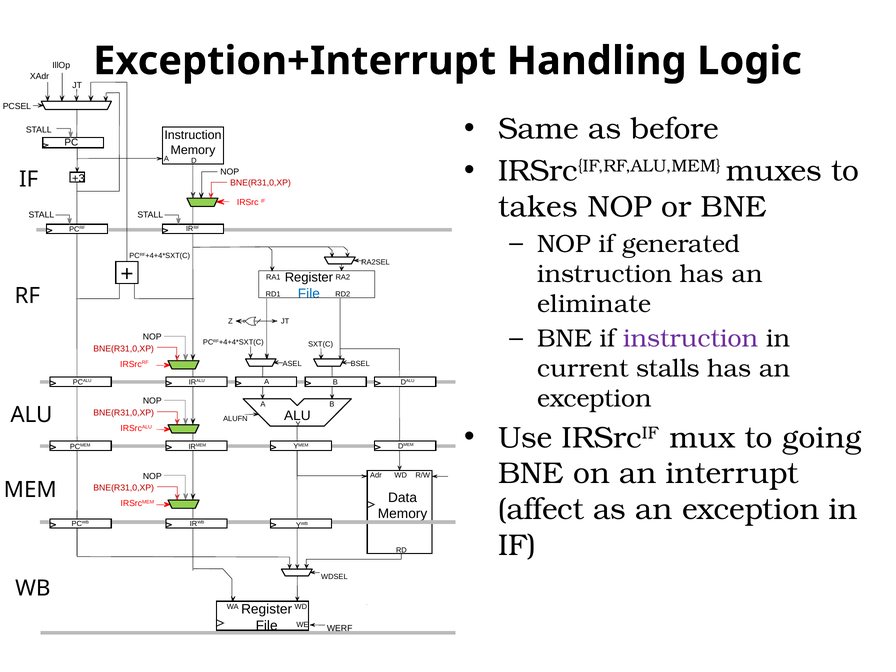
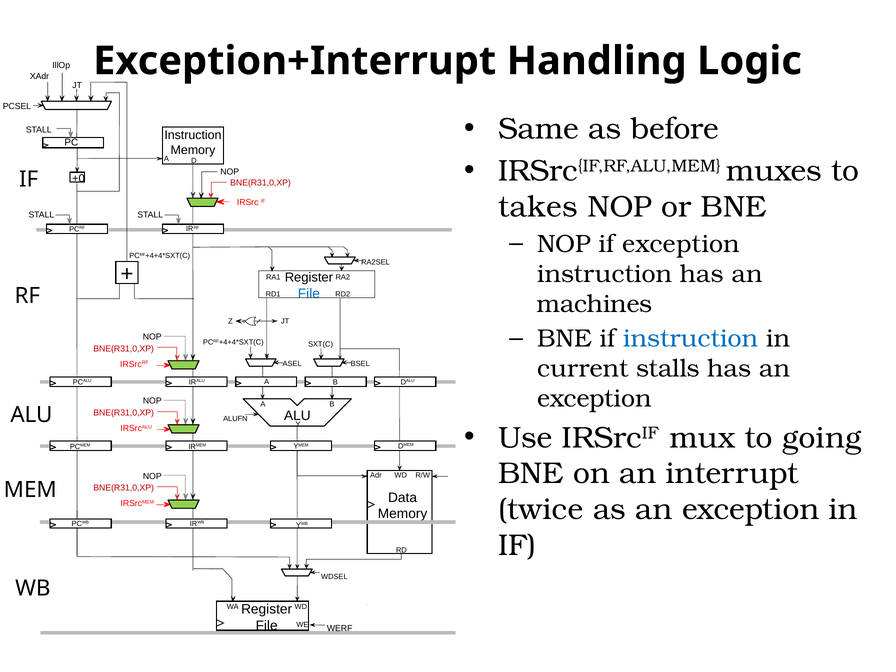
+3: +3 -> +0 (78, 178)
if generated: generated -> exception (681, 244)
eliminate: eliminate -> machines (595, 304)
instruction colour: purple -> blue (691, 339)
affect: affect -> twice (541, 509)
